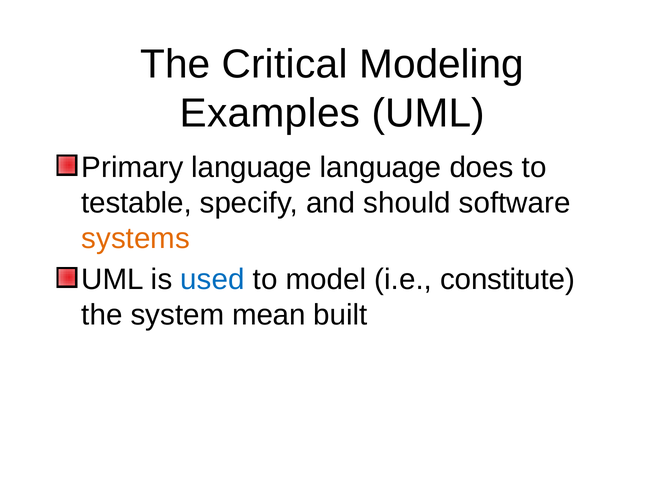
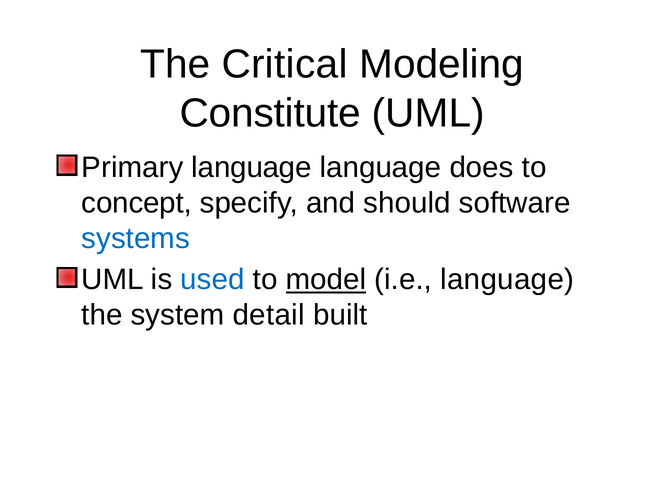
Examples: Examples -> Constitute (270, 113)
testable: testable -> concept (137, 203)
systems colour: orange -> blue (136, 238)
model underline: none -> present (326, 280)
i.e constitute: constitute -> language (507, 280)
mean: mean -> detail (269, 315)
